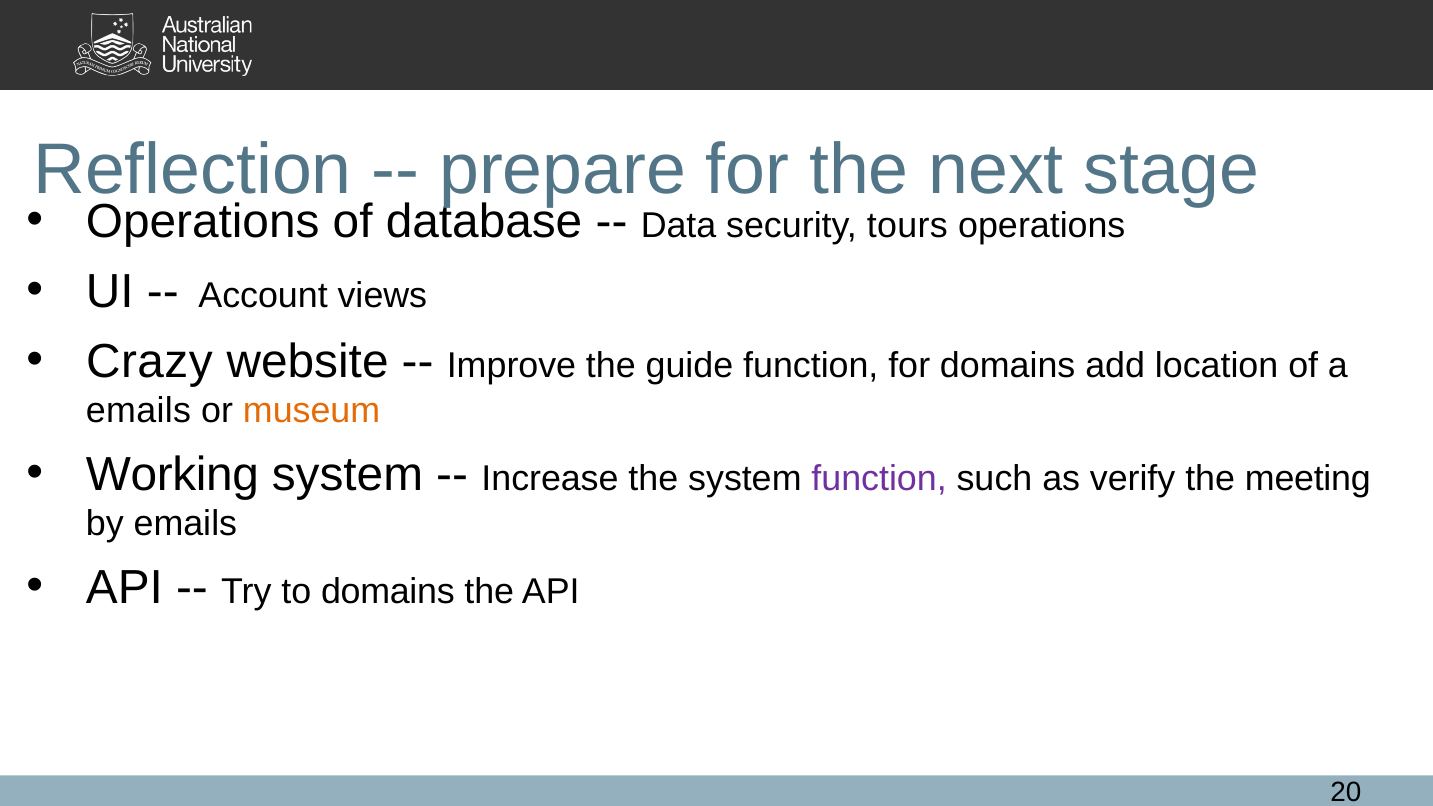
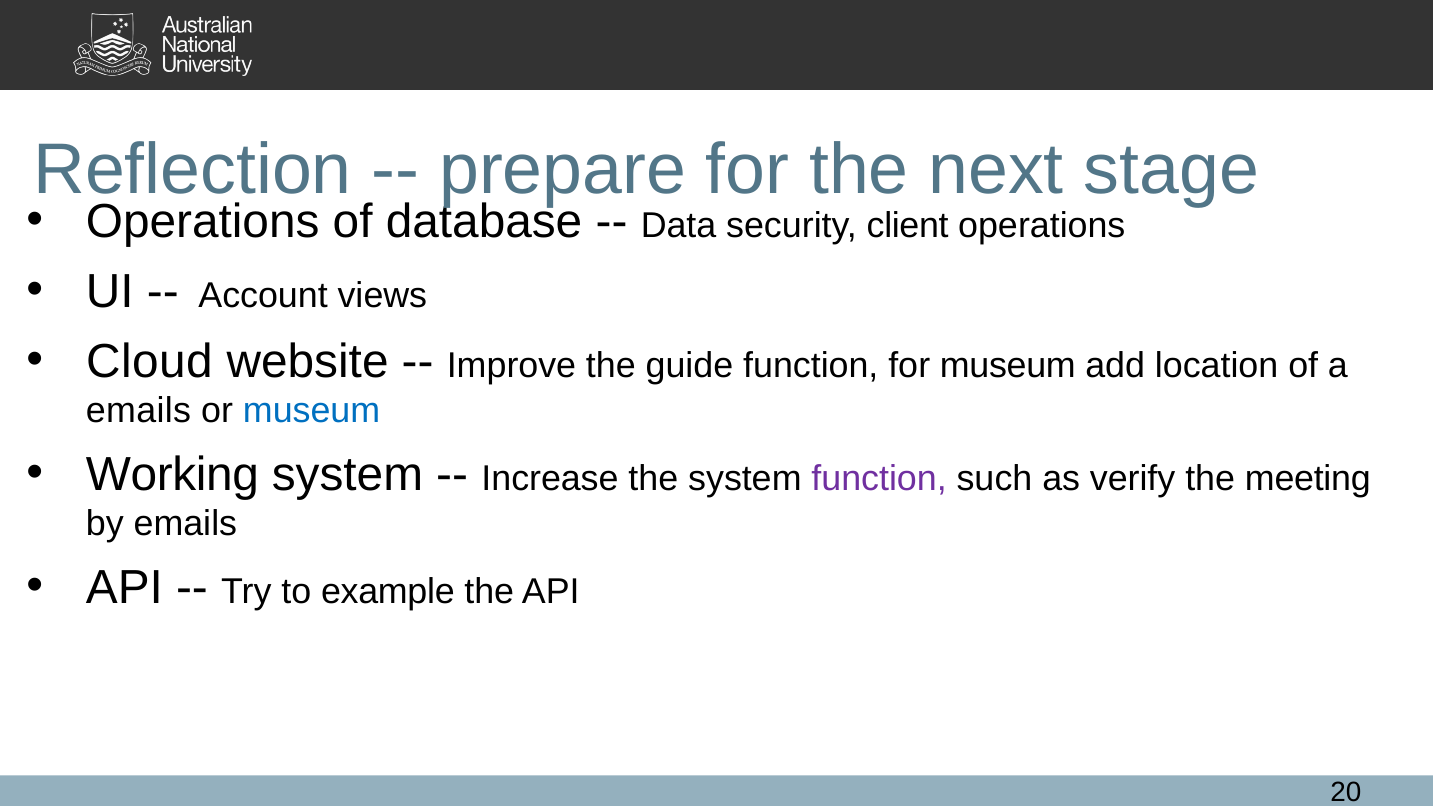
tours: tours -> client (908, 225)
Crazy: Crazy -> Cloud (149, 361)
for domains: domains -> museum (1008, 365)
museum colour: orange -> blue (312, 411)
to domains: domains -> example (388, 592)
